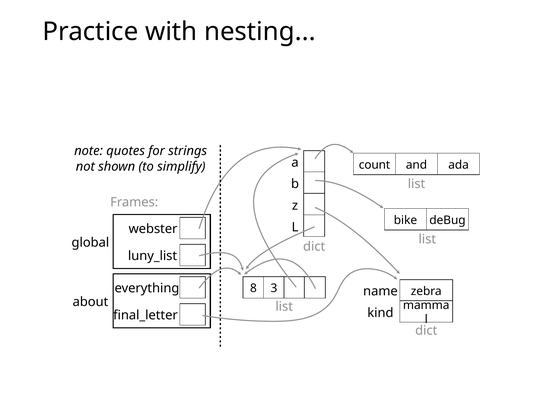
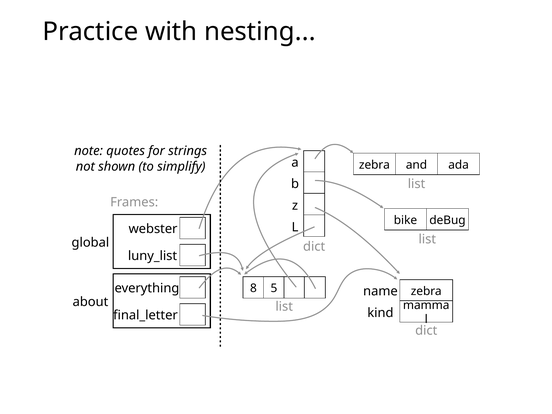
count: count -> zebra (374, 165)
3: 3 -> 5 (274, 288)
